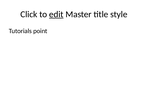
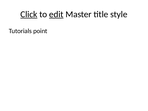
Click underline: none -> present (29, 14)
